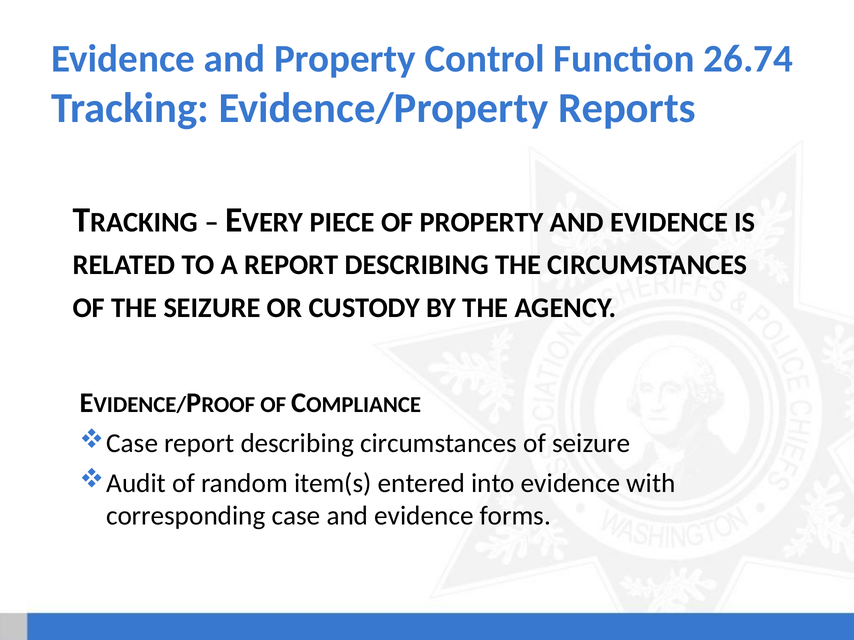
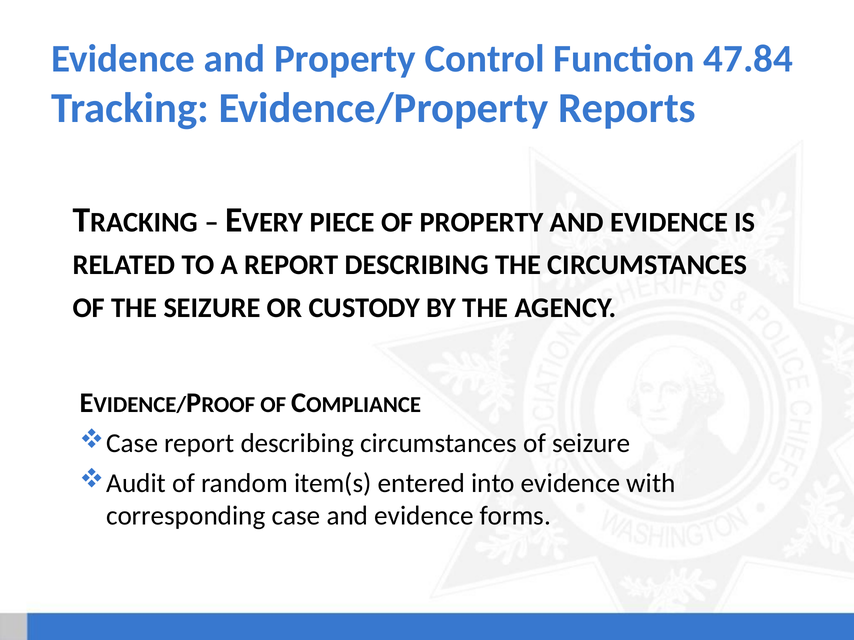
26.74: 26.74 -> 47.84 (748, 59)
